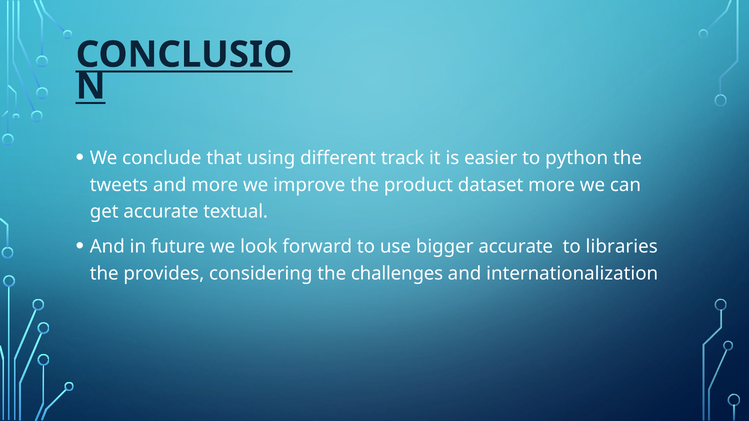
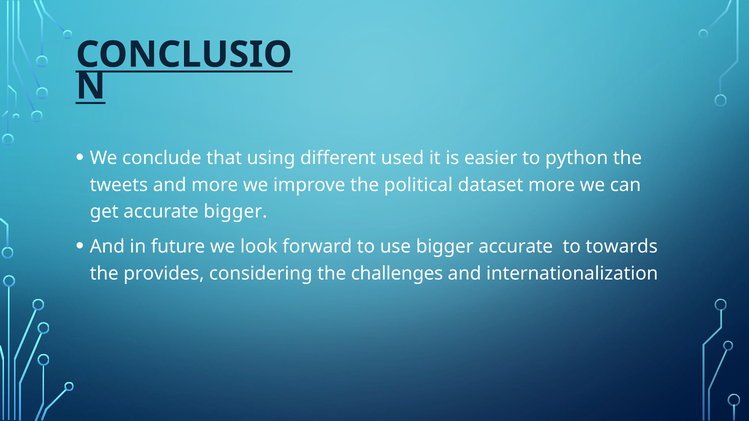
track: track -> used (403, 158)
product: product -> political (418, 185)
accurate textual: textual -> bigger (235, 212)
libraries: libraries -> towards (622, 247)
